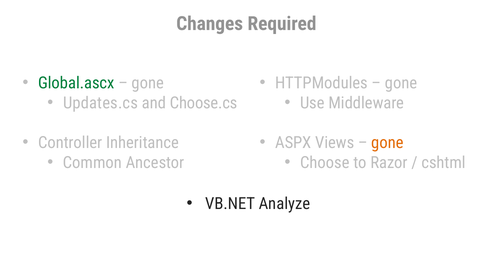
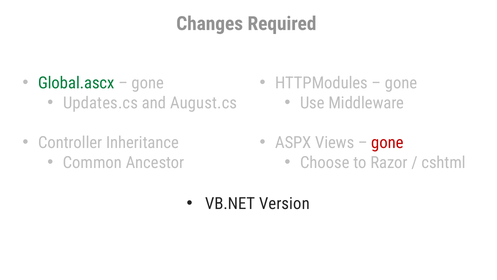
Choose.cs: Choose.cs -> August.cs (204, 103)
gone colour: orange -> red (387, 143)
Analyze: Analyze -> Version (284, 203)
